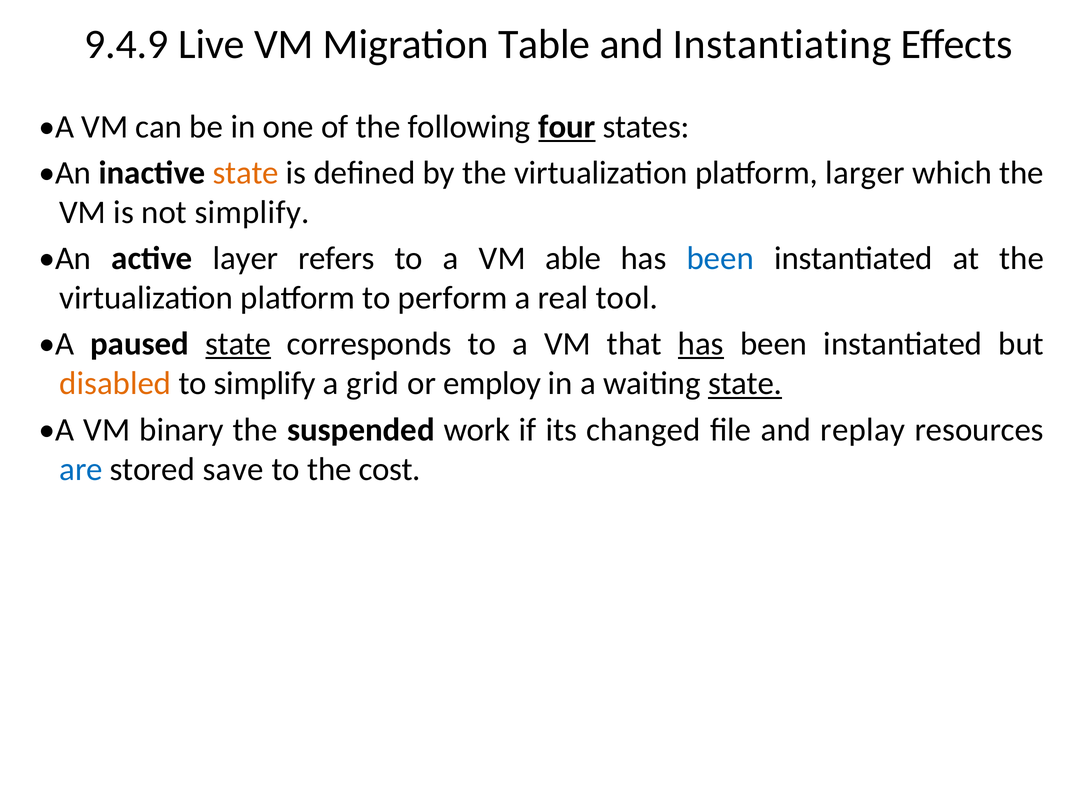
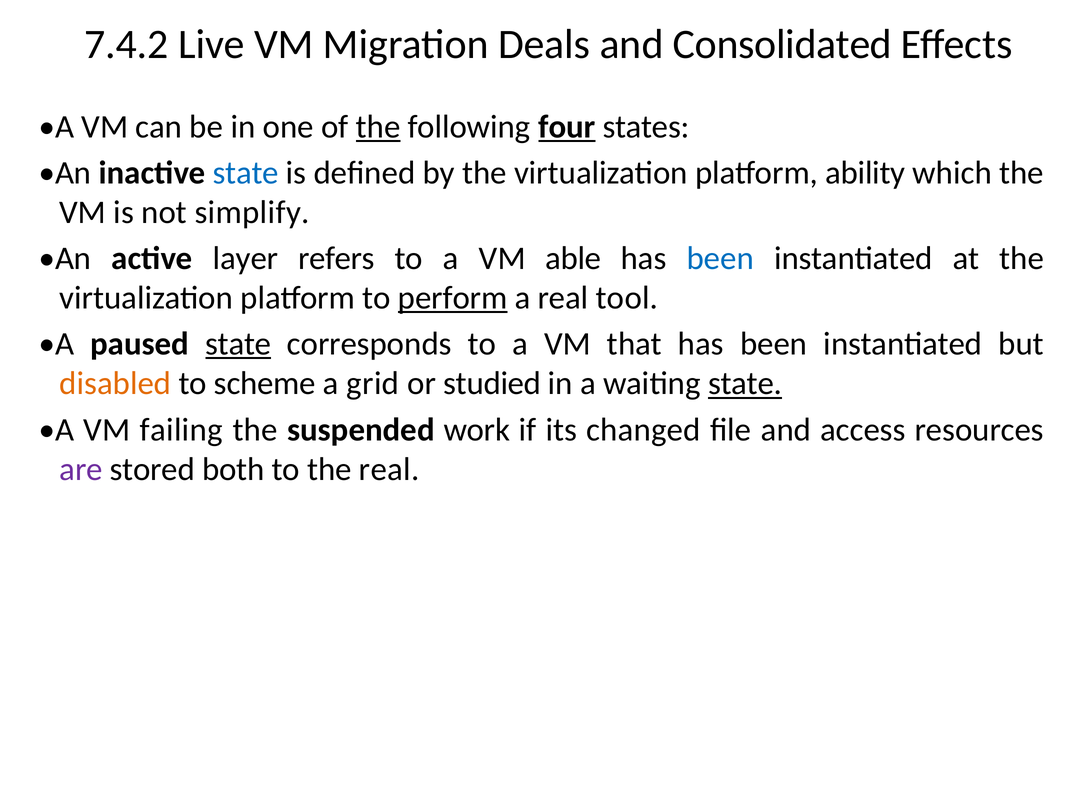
9.4.9: 9.4.9 -> 7.4.2 (126, 44)
Table: Table -> Deals (544, 44)
Instantiating: Instantiating -> Consolidated (782, 44)
the underline: none -> present (378, 127)
state colour: orange -> blue (246, 173)
larger: larger -> ability (865, 173)
perform underline: none -> present (453, 298)
has underline: present -> none (701, 344)
to simplify: simplify -> scheme (265, 383)
employ: employ -> studied (492, 383)
binary: binary -> failing (181, 429)
replay: replay -> access (863, 429)
are colour: blue -> purple (81, 469)
save: save -> both (233, 469)
the cost: cost -> real (389, 469)
